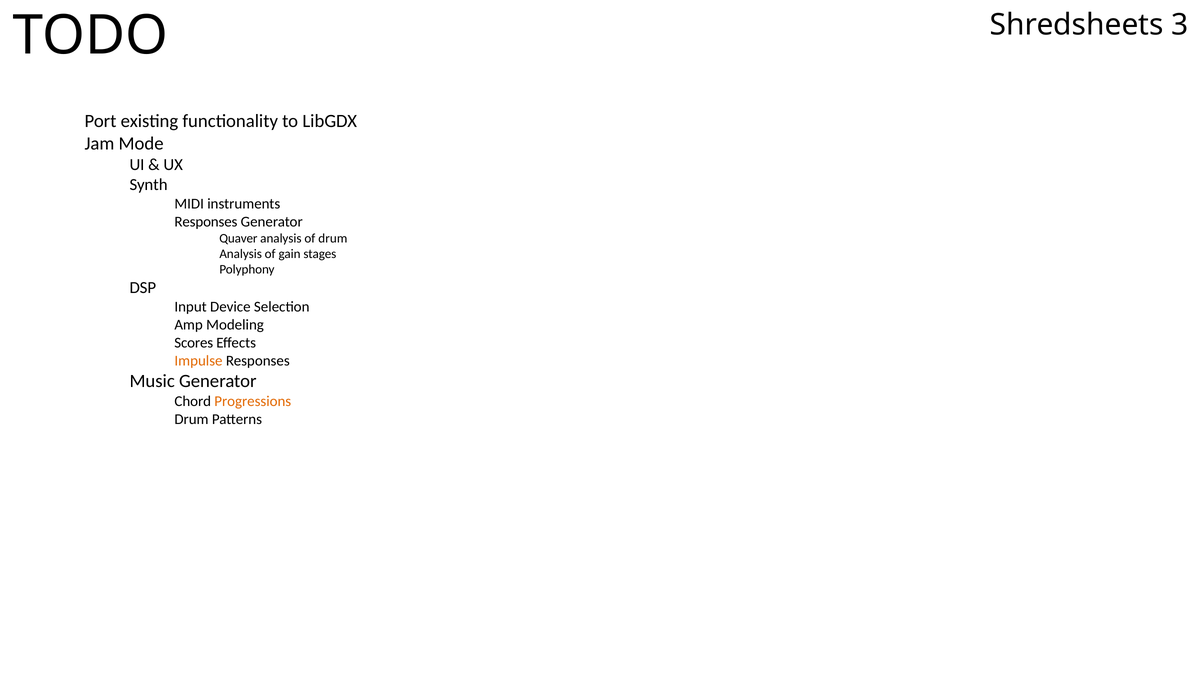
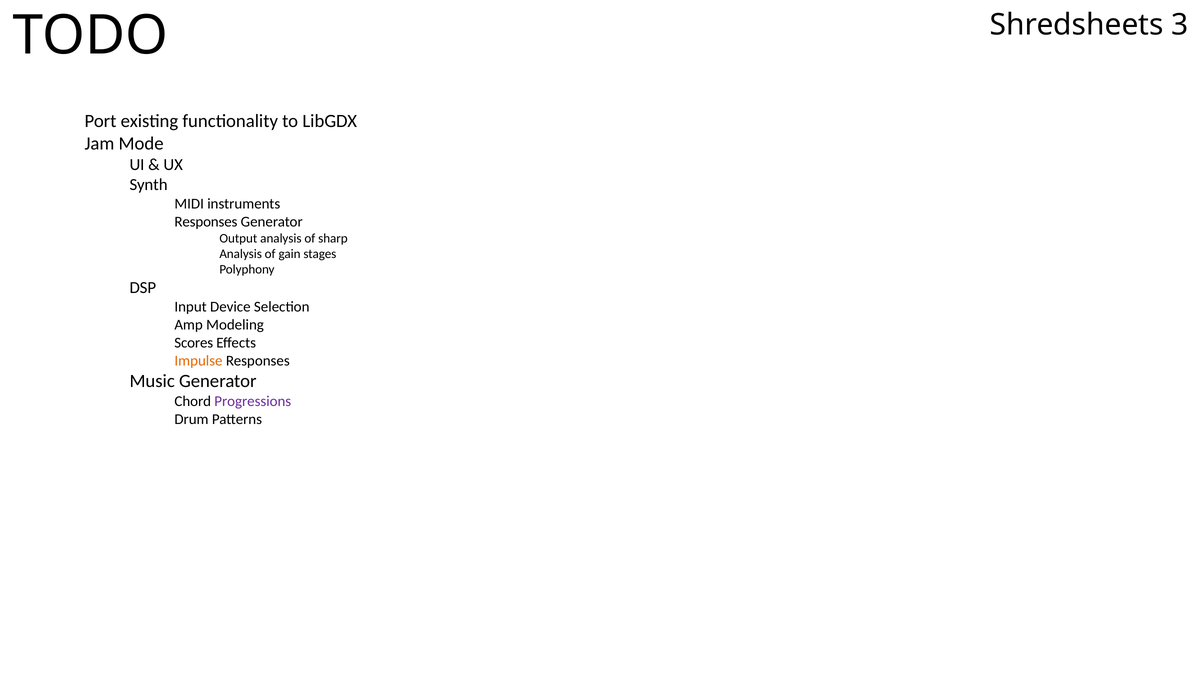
Quaver: Quaver -> Output (238, 238)
of drum: drum -> sharp (333, 238)
Progressions colour: orange -> purple (253, 401)
